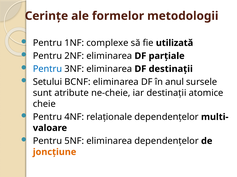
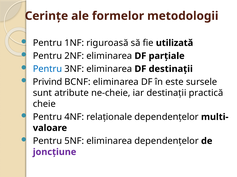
complexe: complexe -> riguroasă (107, 43)
Setului: Setului -> Privind (48, 82)
anul: anul -> este (175, 82)
atomice: atomice -> practică (206, 93)
joncţiune colour: orange -> purple (55, 153)
